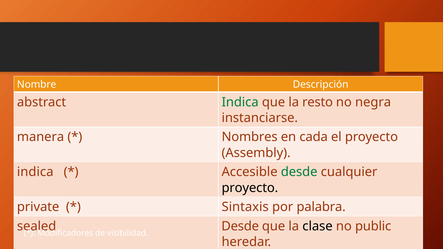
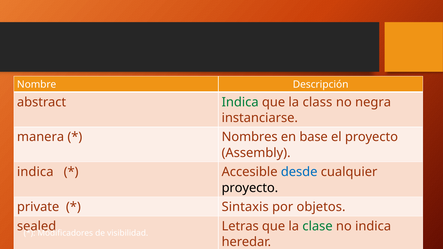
resto: resto -> class (317, 102)
cada: cada -> base (314, 137)
desde colour: green -> blue (299, 172)
palabra: palabra -> objetos (321, 207)
Desde: Desde -> Letras (240, 226)
clase colour: black -> green (318, 226)
no public: public -> indica (373, 226)
